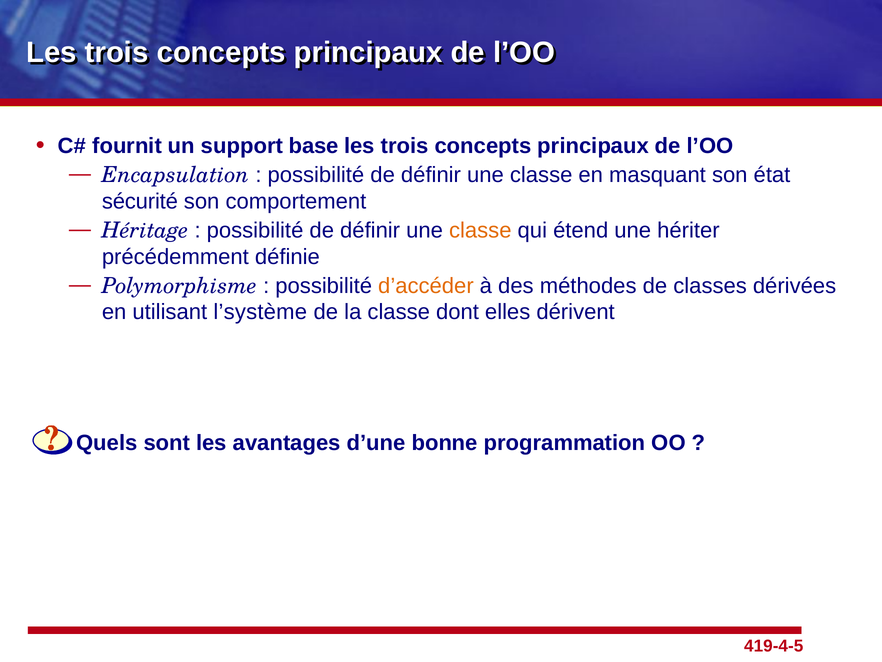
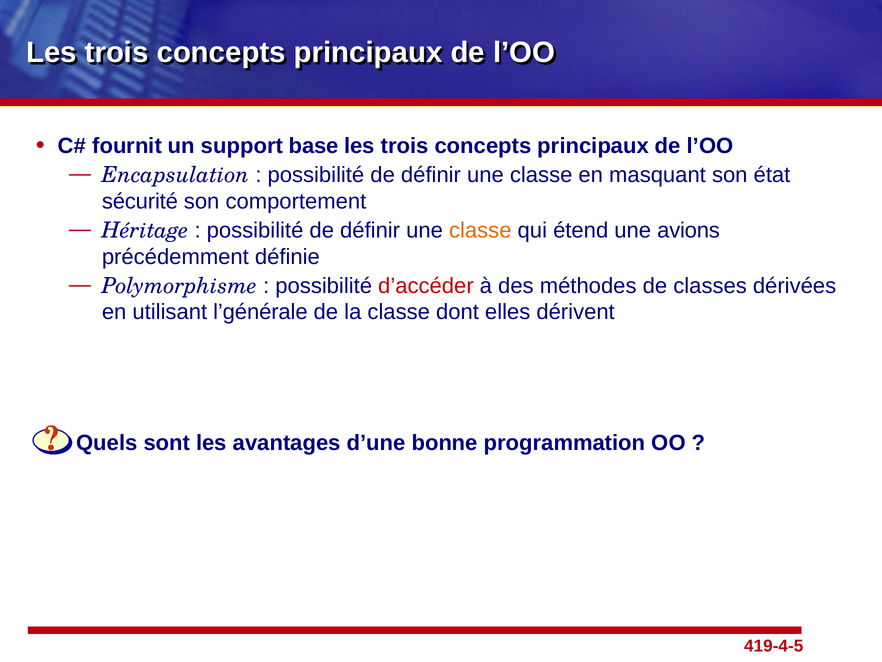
hériter: hériter -> avions (689, 230)
d’accéder colour: orange -> red (426, 286)
l’système: l’système -> l’générale (260, 312)
